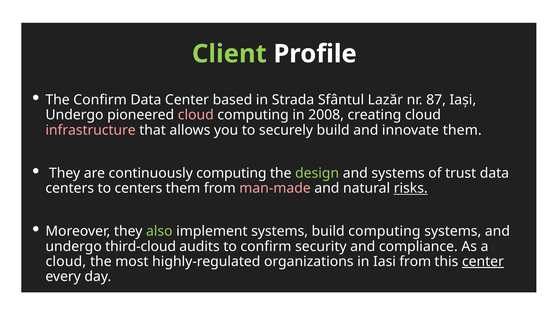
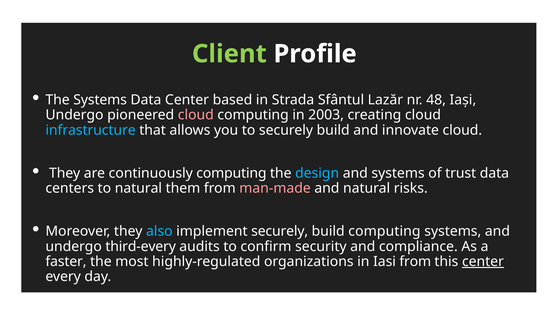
The Confirm: Confirm -> Systems (100, 100)
87: 87 -> 48 (436, 100)
2008: 2008 -> 2003 (326, 115)
infrastructure colour: pink -> light blue (91, 130)
innovate them: them -> cloud (462, 130)
design colour: light green -> light blue (317, 173)
to centers: centers -> natural (138, 189)
risks underline: present -> none (411, 189)
also colour: light green -> light blue (159, 232)
implement systems: systems -> securely (280, 232)
third-cloud: third-cloud -> third-every (141, 247)
cloud: cloud -> faster (66, 262)
